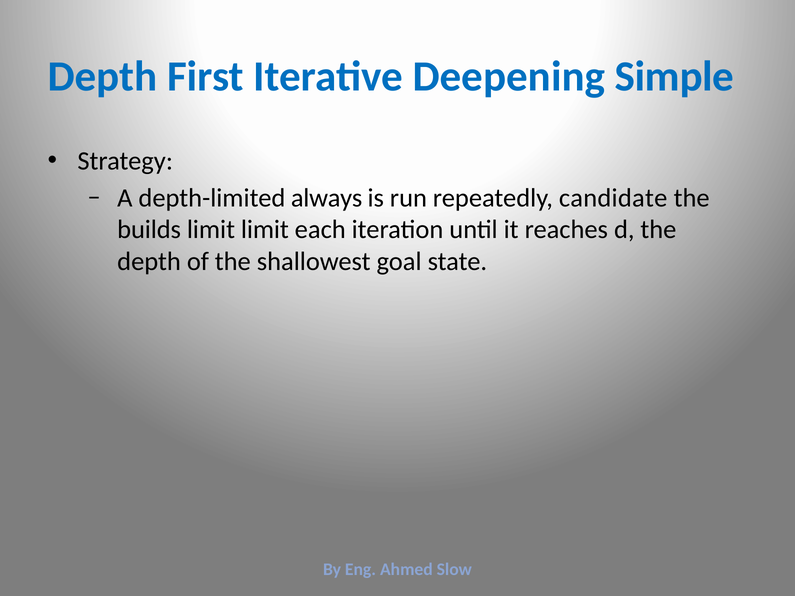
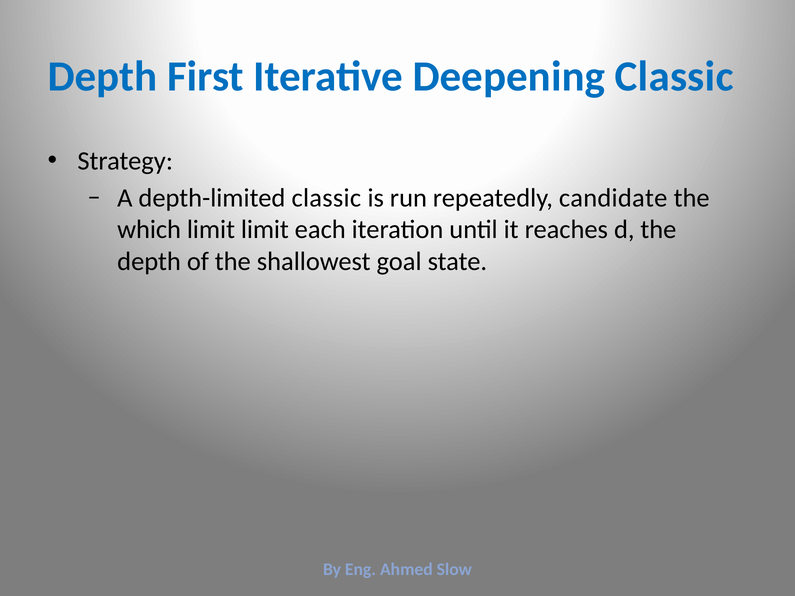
Deepening Simple: Simple -> Classic (674, 77)
depth-limited always: always -> classic (326, 198)
builds: builds -> which (149, 230)
